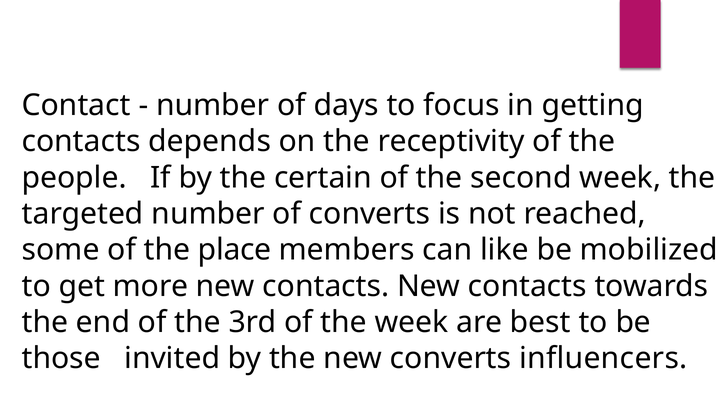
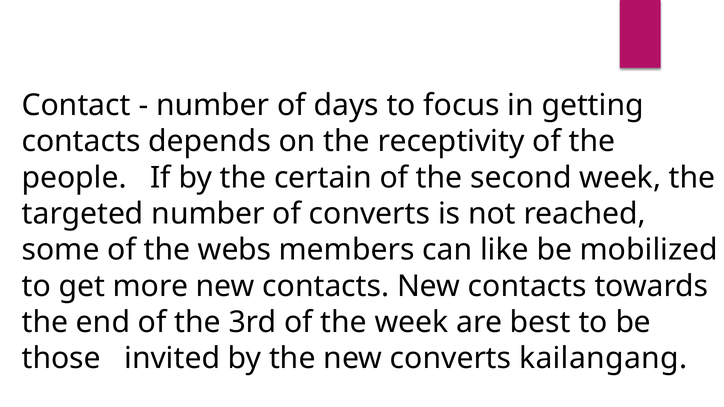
place: place -> webs (235, 250)
influencers: influencers -> kailangang (603, 359)
